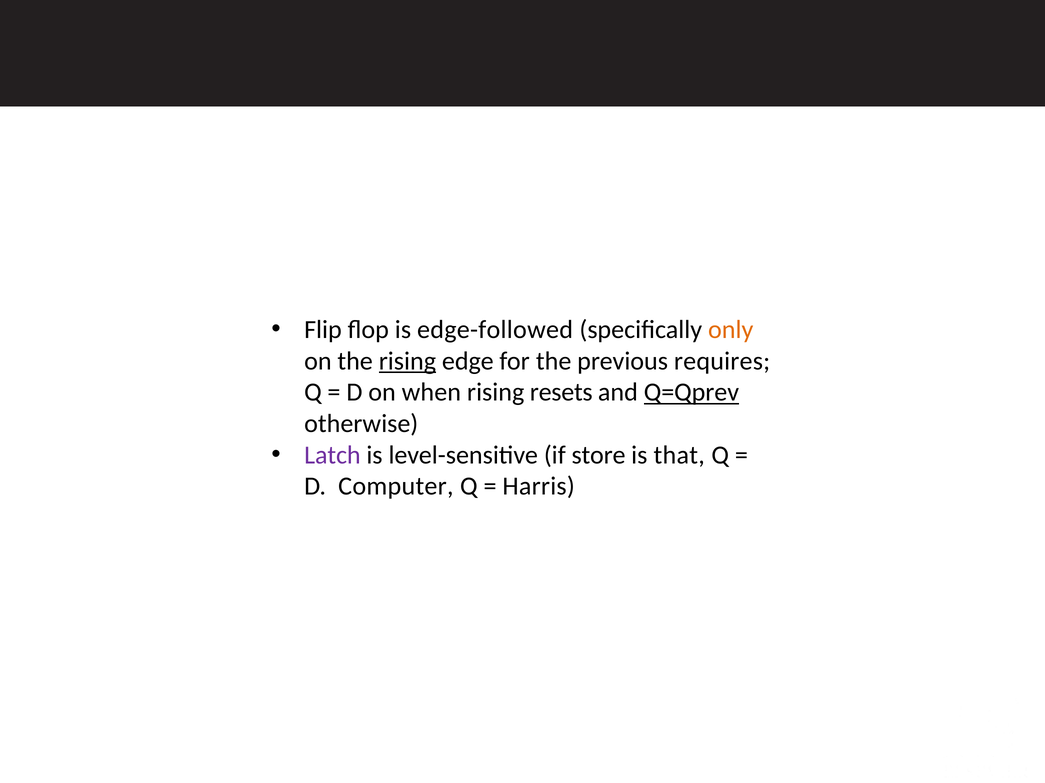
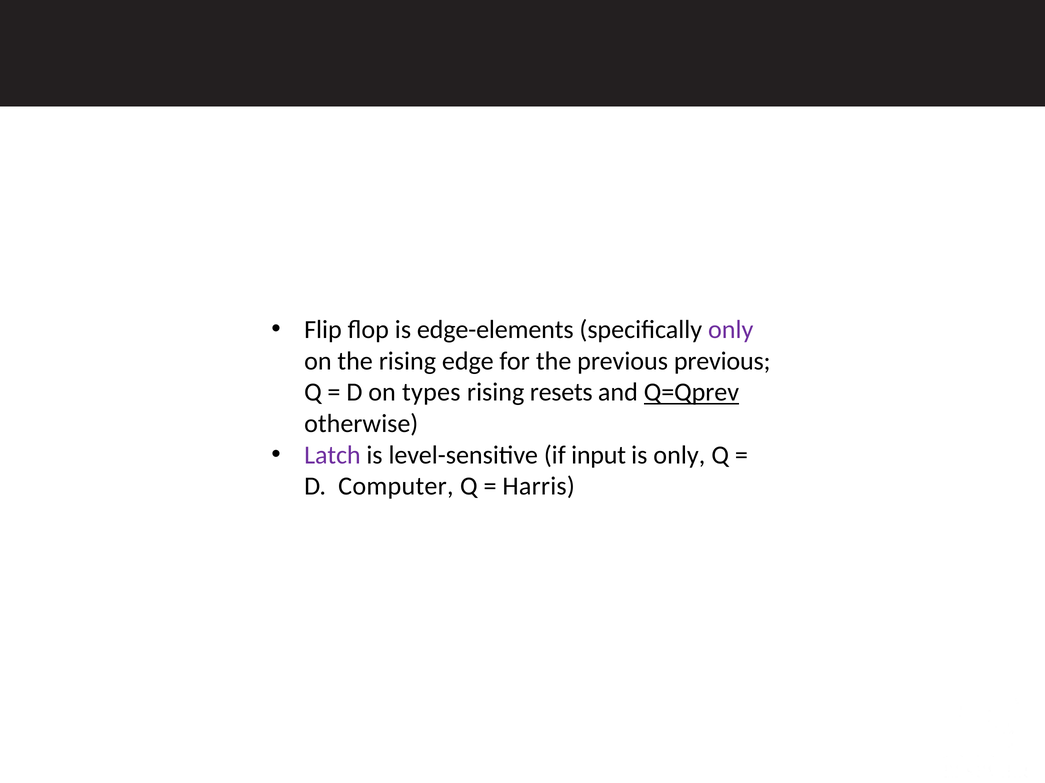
edge-followed: edge-followed -> edge-elements (495, 330)
only colour: orange -> purple (731, 330)
rising underline: present -> none (407, 361)
previous requires: requires -> previous (722, 361)
when: when -> types (431, 393)
store: store -> input (599, 455)
is that: that -> only (679, 455)
